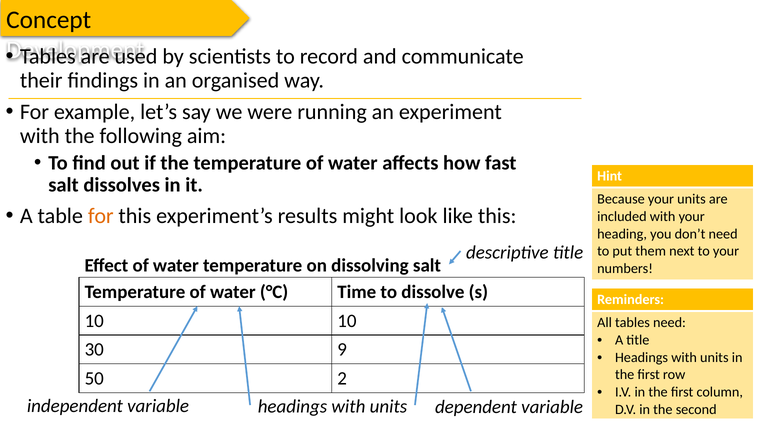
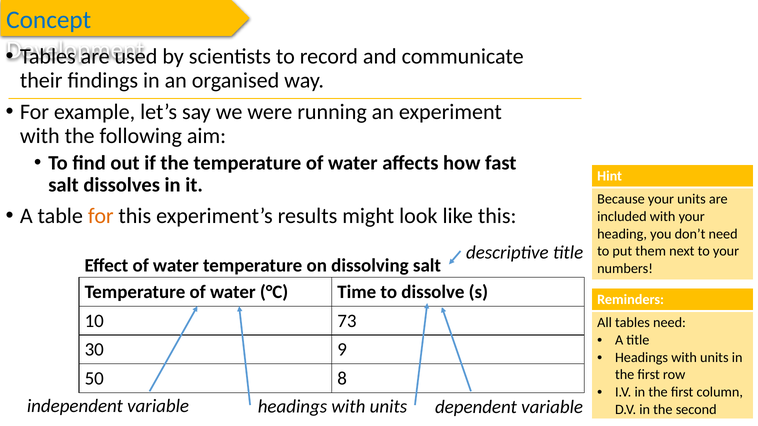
Concept colour: black -> blue (49, 20)
10 10: 10 -> 73 (347, 321)
2: 2 -> 8 (342, 379)
